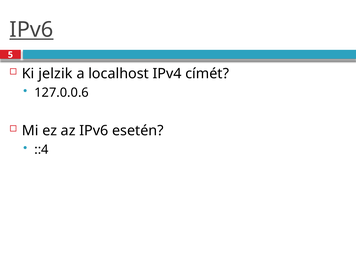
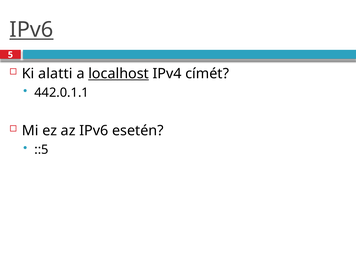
jelzik: jelzik -> alatti (55, 74)
localhost underline: none -> present (119, 74)
127.0.0.6: 127.0.0.6 -> 442.0.1.1 (62, 93)
::4: ::4 -> ::5 (41, 150)
